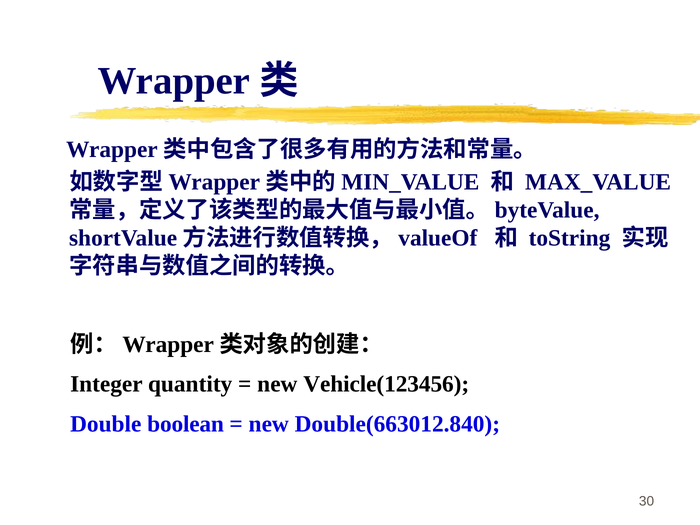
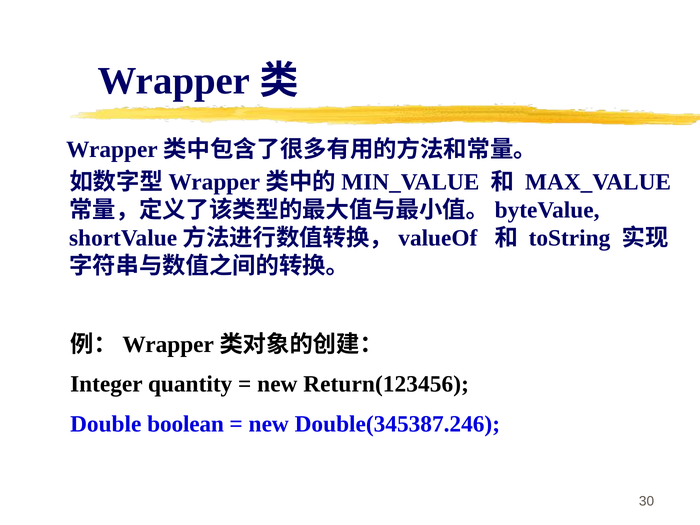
Vehicle(123456: Vehicle(123456 -> Return(123456 (386, 384)
Double(663012.840: Double(663012.840 -> Double(345387.246 (397, 424)
